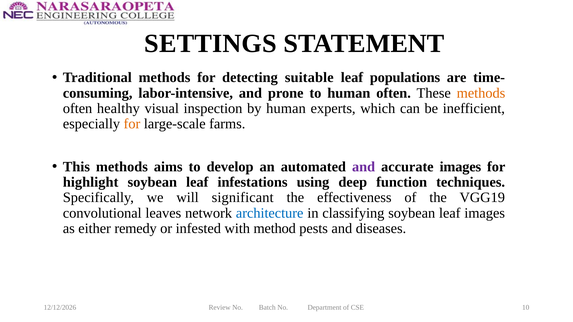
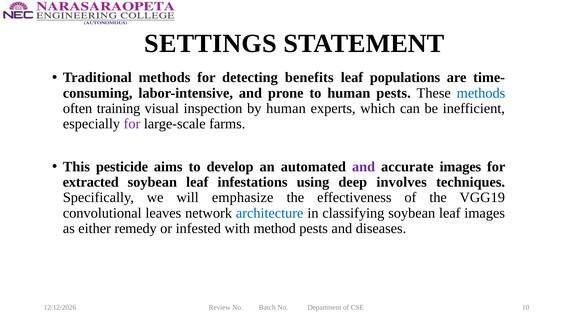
suitable: suitable -> benefits (309, 78)
human often: often -> pests (393, 93)
methods colour: orange -> blue (481, 93)
healthy: healthy -> training (119, 109)
for colour: orange -> purple (132, 124)
This methods: methods -> pesticide (122, 167)
highlight: highlight -> extracted (91, 182)
function: function -> involves (402, 182)
significant: significant -> emphasize (243, 198)
